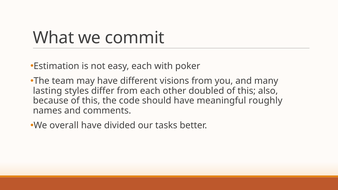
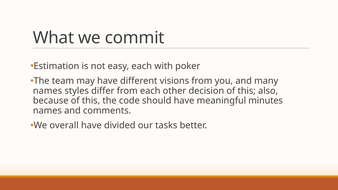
lasting: lasting -> names (48, 91)
doubled: doubled -> decision (206, 91)
roughly: roughly -> minutes (266, 101)
